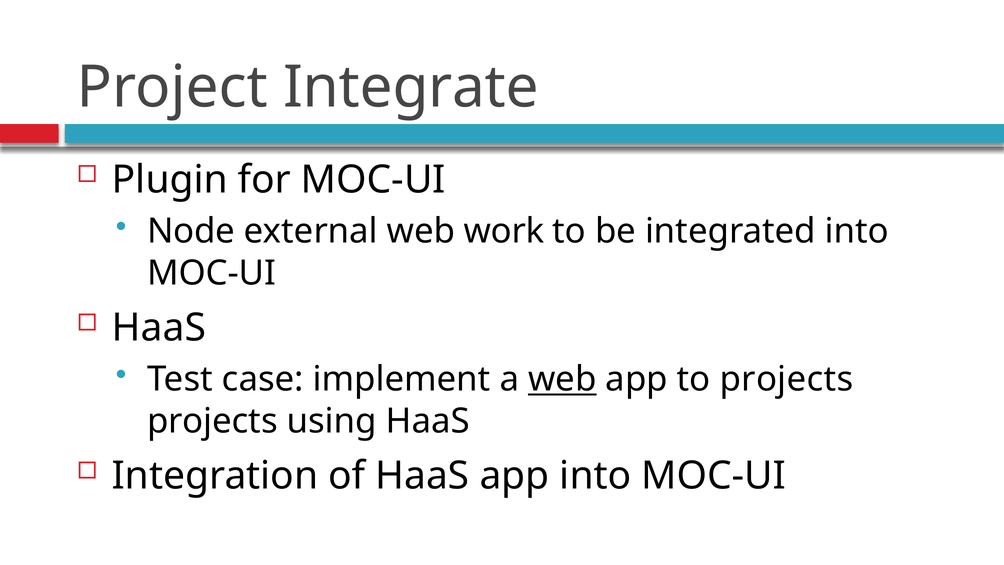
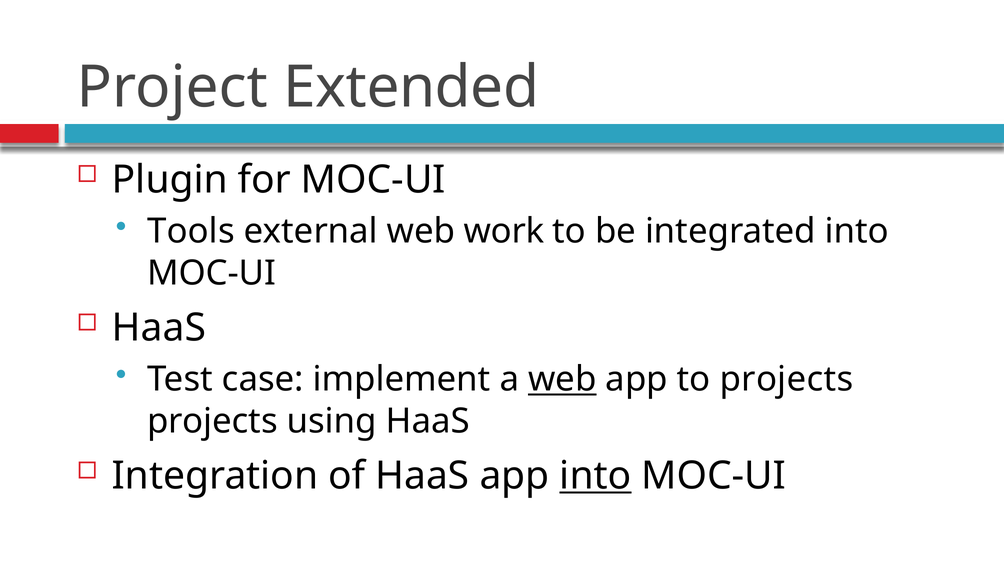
Integrate: Integrate -> Extended (411, 87)
Node: Node -> Tools (191, 231)
into underline: none -> present (595, 476)
